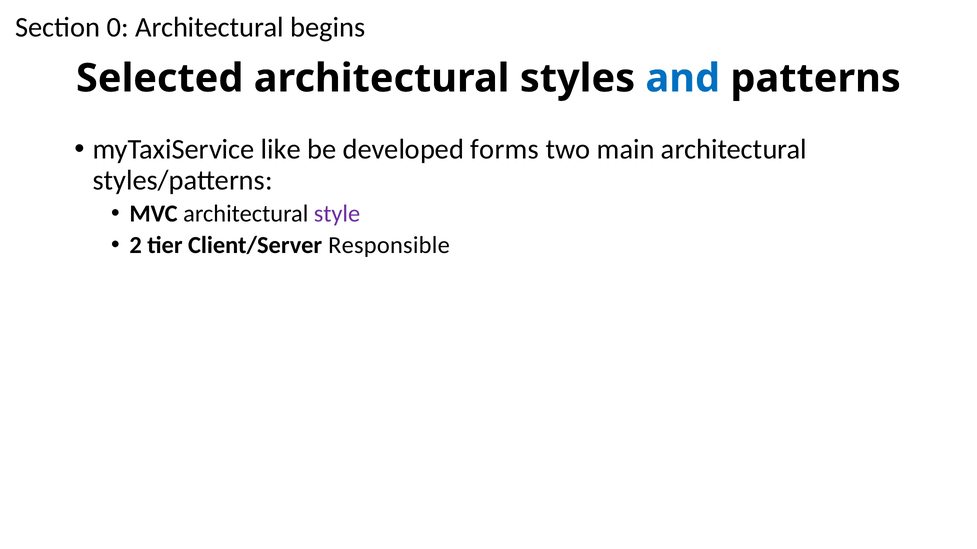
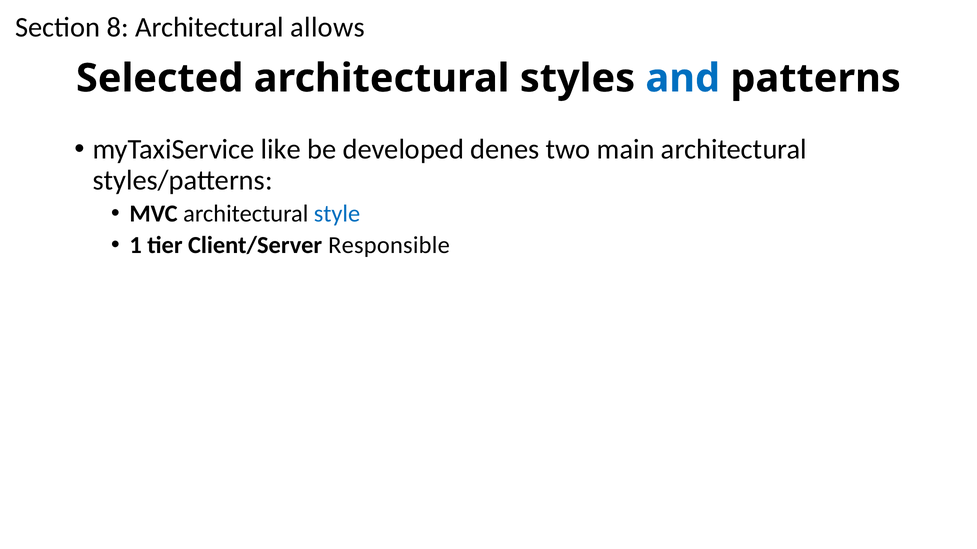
0: 0 -> 8 (118, 27)
begins: begins -> allows (328, 27)
forms: forms -> denes (505, 150)
style colour: purple -> blue (337, 214)
2: 2 -> 1 (136, 245)
